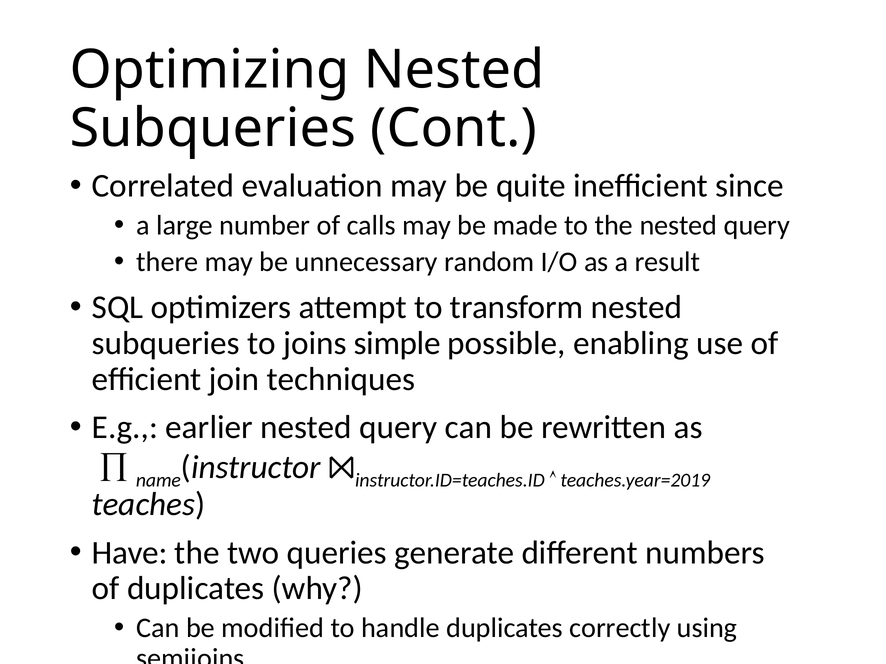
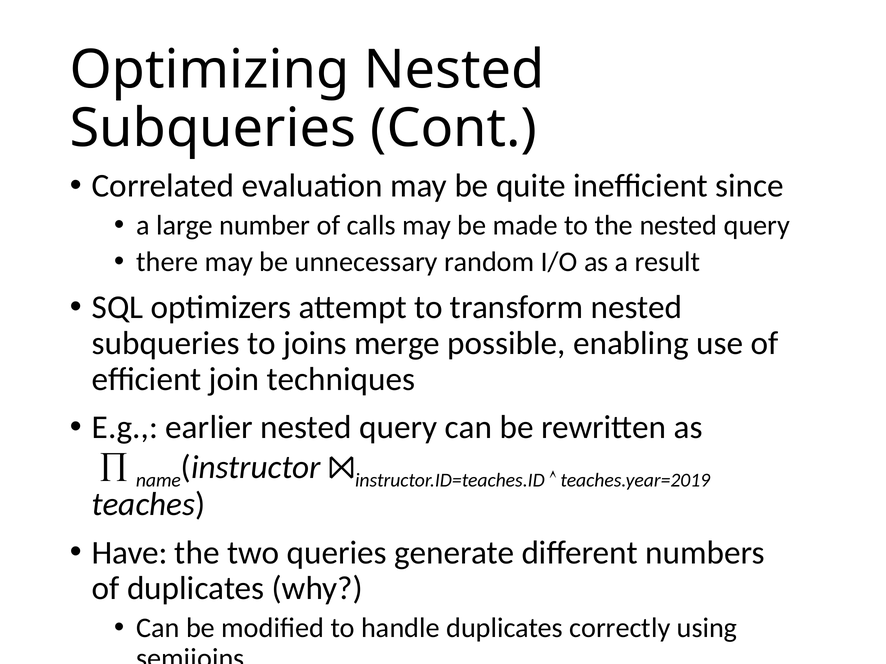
simple: simple -> merge (397, 344)
